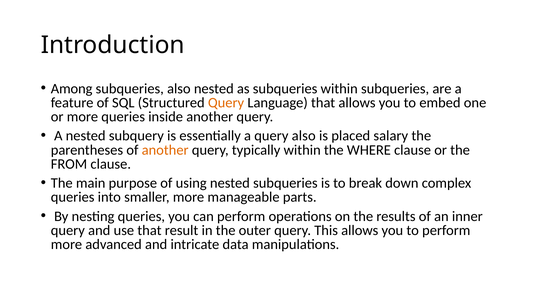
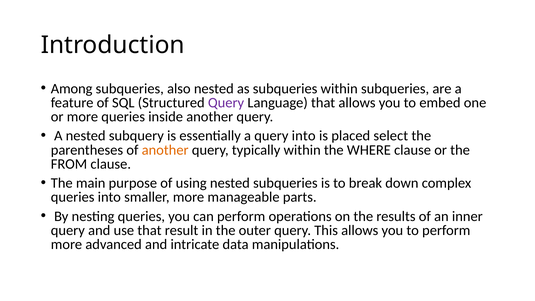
Query colour: orange -> purple (226, 103)
query also: also -> into (304, 136)
salary: salary -> select (391, 136)
